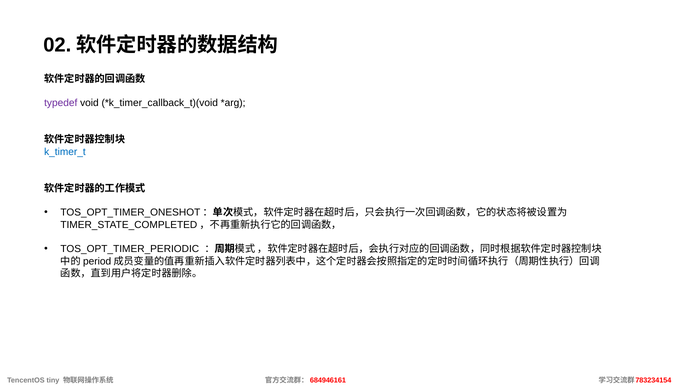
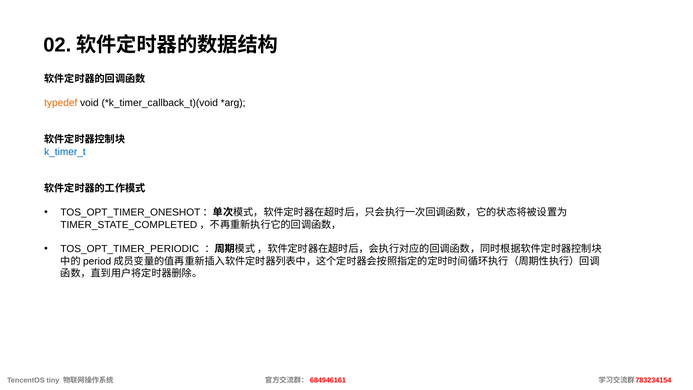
typedef colour: purple -> orange (61, 103)
